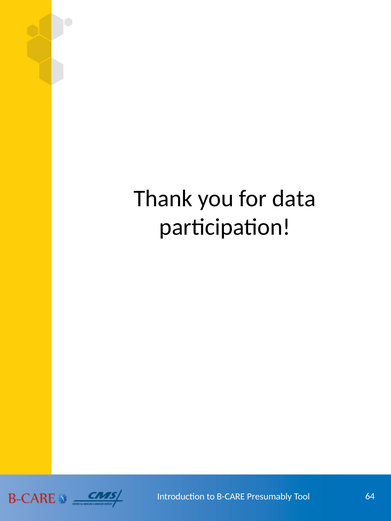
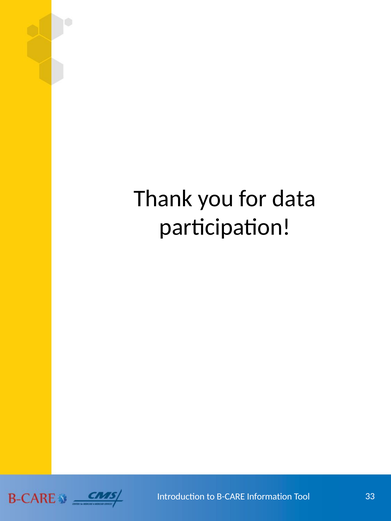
Presumably: Presumably -> Information (269, 497)
64: 64 -> 33 (370, 497)
